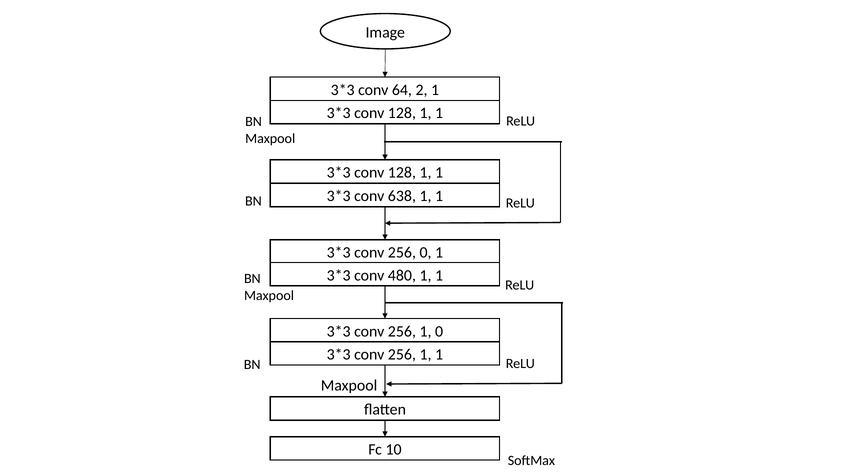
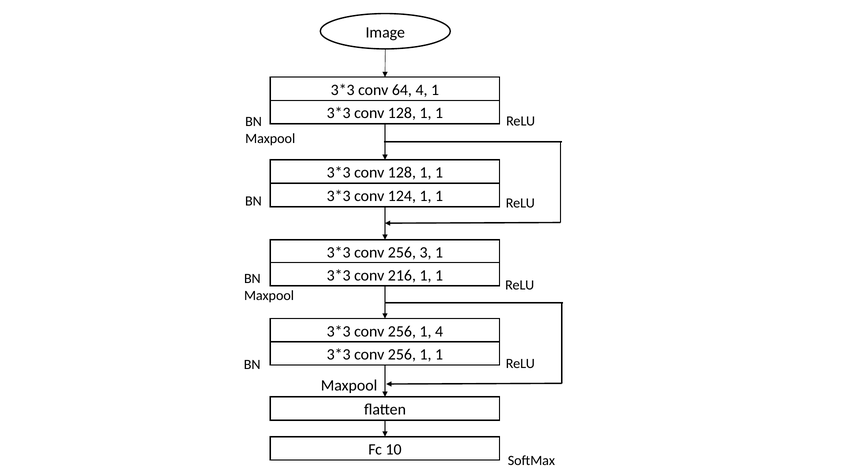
64 2: 2 -> 4 (421, 90)
638: 638 -> 124 (402, 196)
256 0: 0 -> 3 (426, 252)
480: 480 -> 216 (402, 275)
1 0: 0 -> 4 (439, 331)
